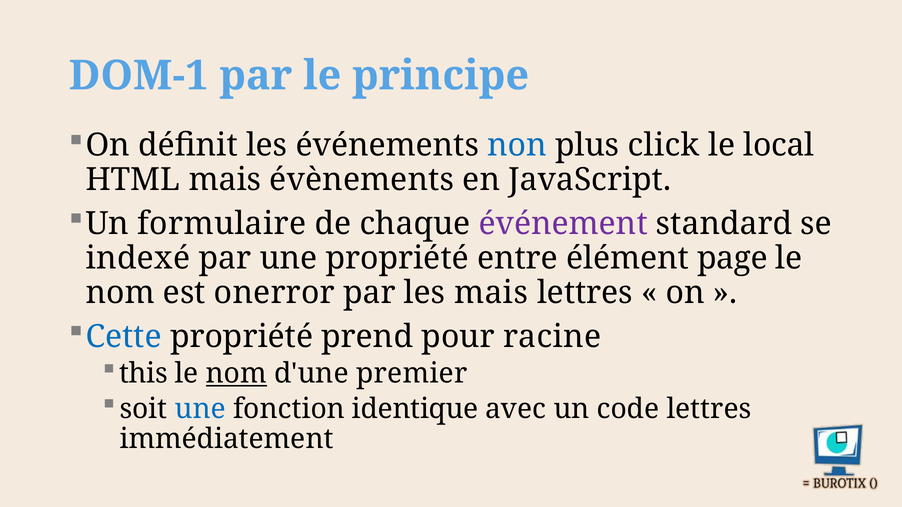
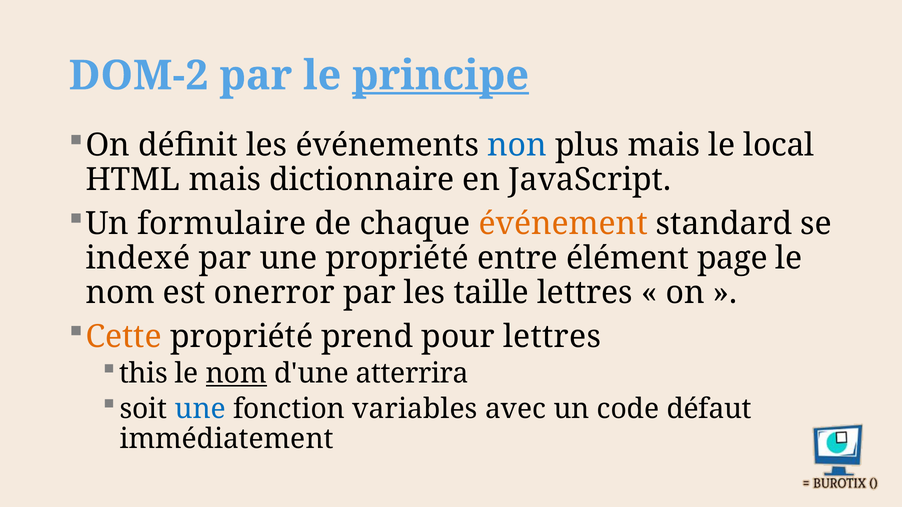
DOM-1: DOM-1 -> DOM-2 (139, 76)
principe underline: none -> present (441, 76)
plus click: click -> mais (664, 146)
évènements: évènements -> dictionnaire (362, 180)
événement colour: purple -> orange (563, 224)
les mais: mais -> taille (491, 293)
Cette colour: blue -> orange (124, 337)
pour racine: racine -> lettres (552, 337)
premier: premier -> atterrira (412, 374)
identique: identique -> variables (415, 409)
code lettres: lettres -> défaut (709, 409)
